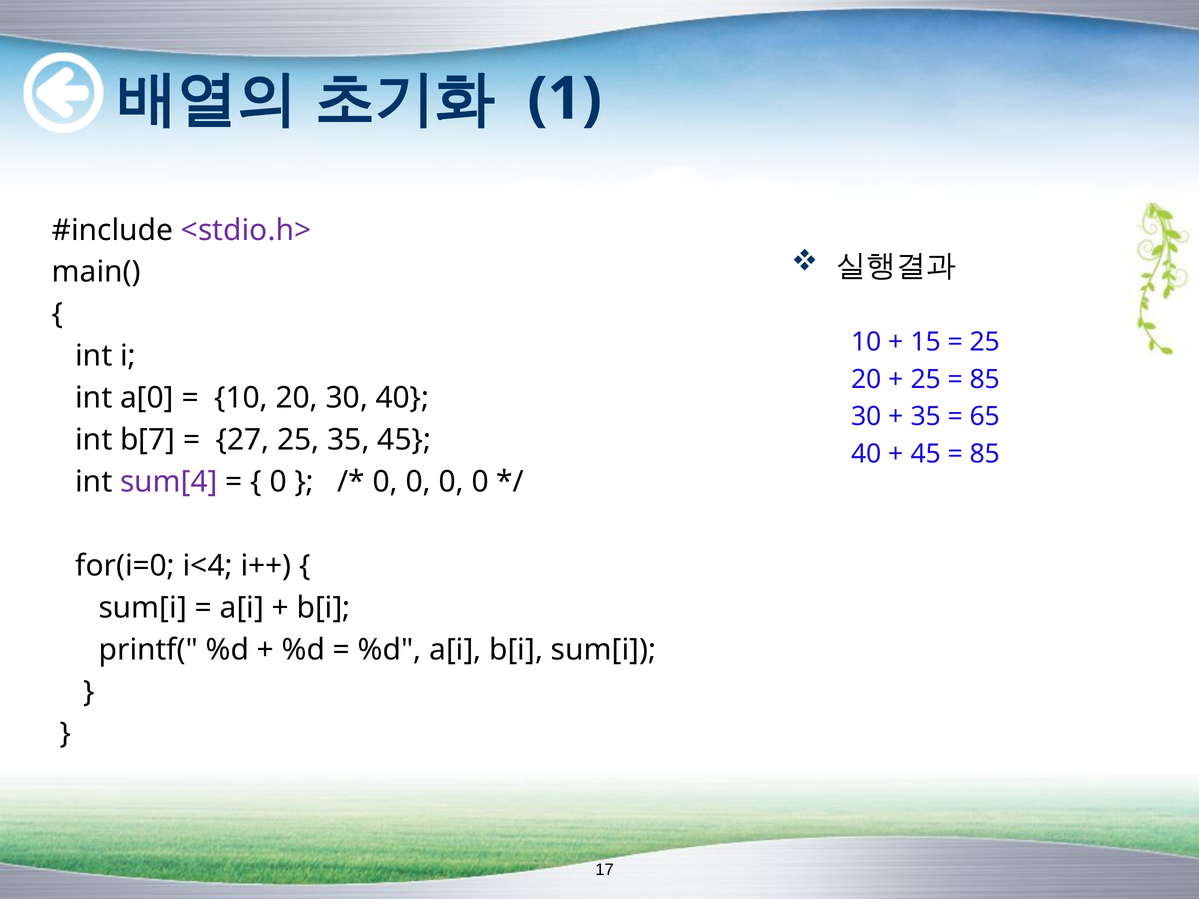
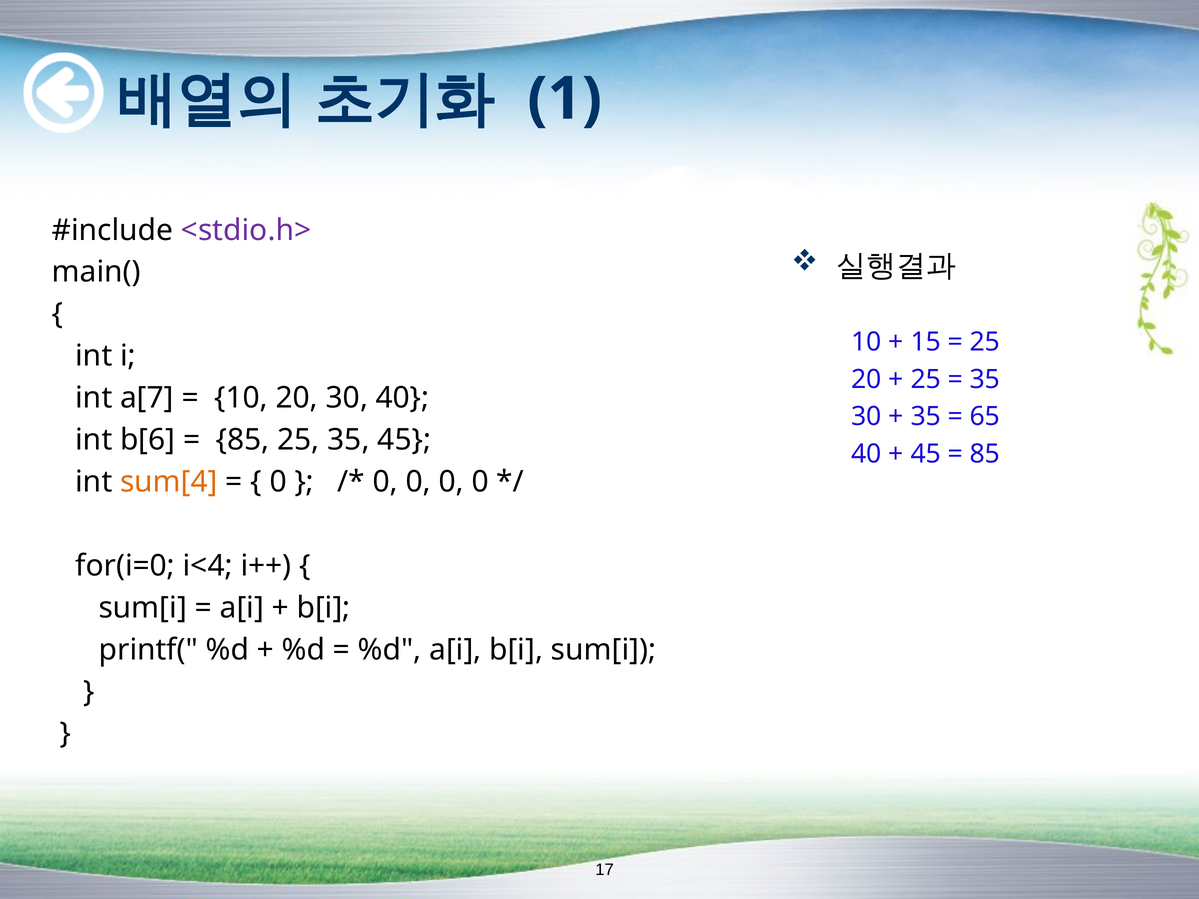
85: 85 -> 35 (985, 380)
a[0: a[0 -> a[7 (147, 398)
b[7: b[7 -> b[6 (148, 440)
27: 27 -> 85 (243, 440)
sum[4 colour: purple -> orange (169, 482)
